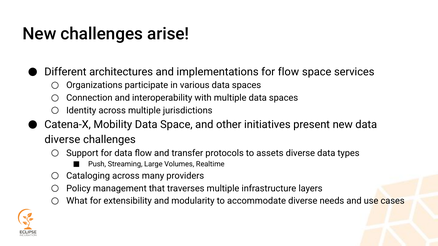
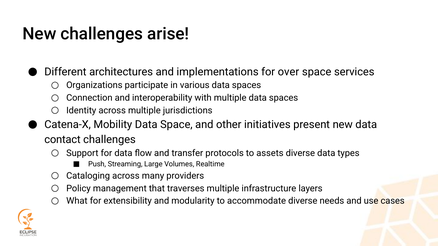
for flow: flow -> over (288, 72)
diverse: diverse -> contact (62, 140)
